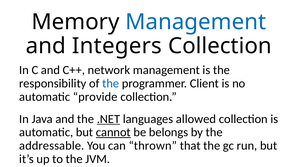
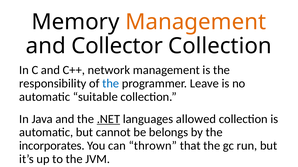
Management colour: blue -> orange (196, 22)
Integers: Integers -> Collector (117, 46)
Client: Client -> Leave (204, 84)
provide: provide -> suitable (95, 97)
cannot underline: present -> none (113, 133)
addressable: addressable -> incorporates (52, 146)
